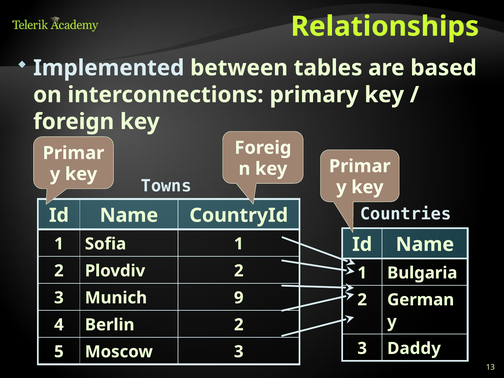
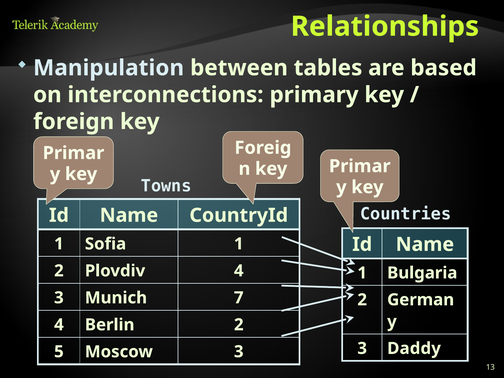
Implemented: Implemented -> Manipulation (109, 68)
Plovdiv 2: 2 -> 4 (239, 271)
9: 9 -> 7 (239, 298)
